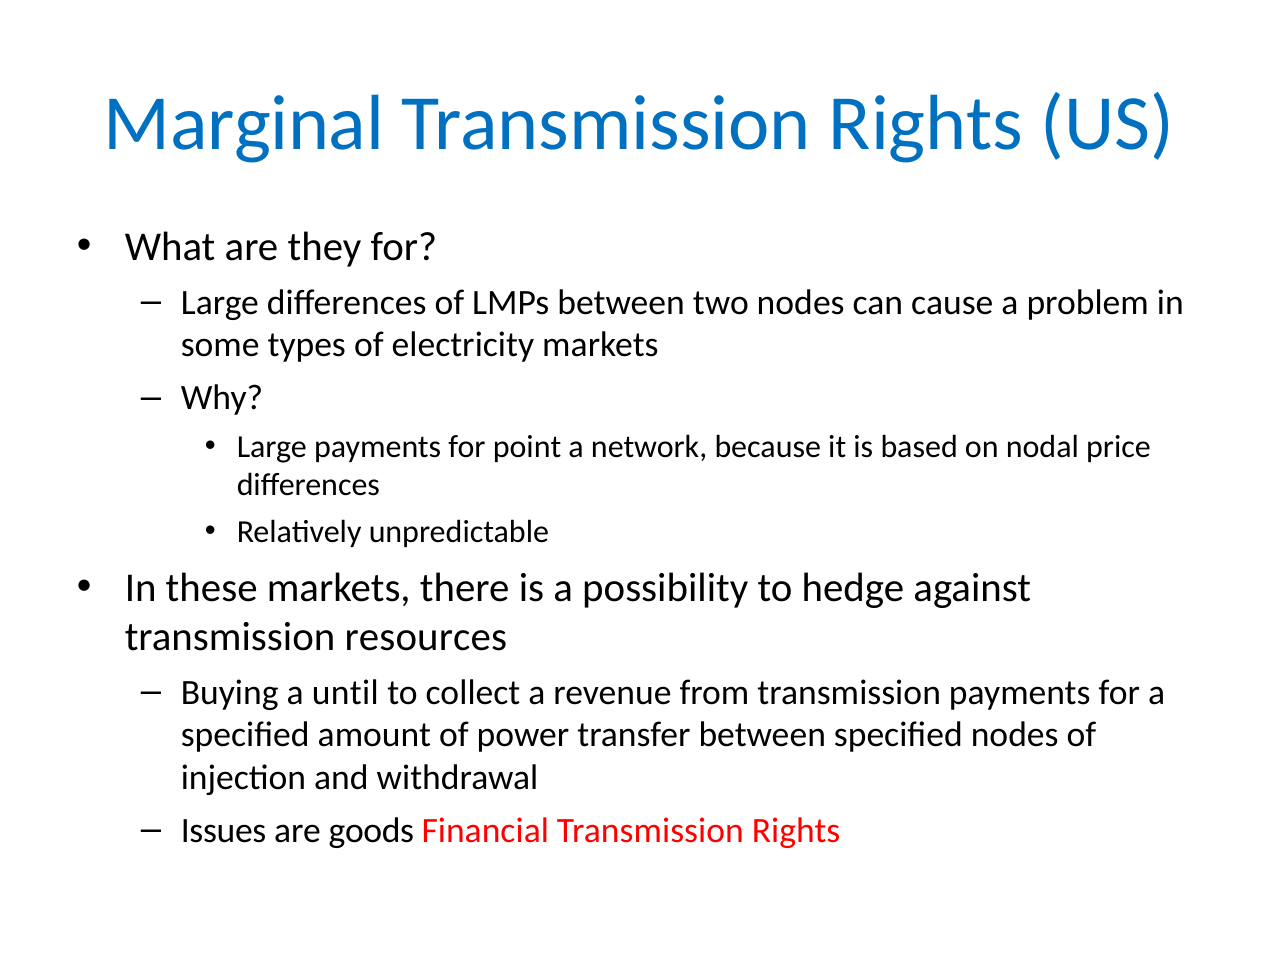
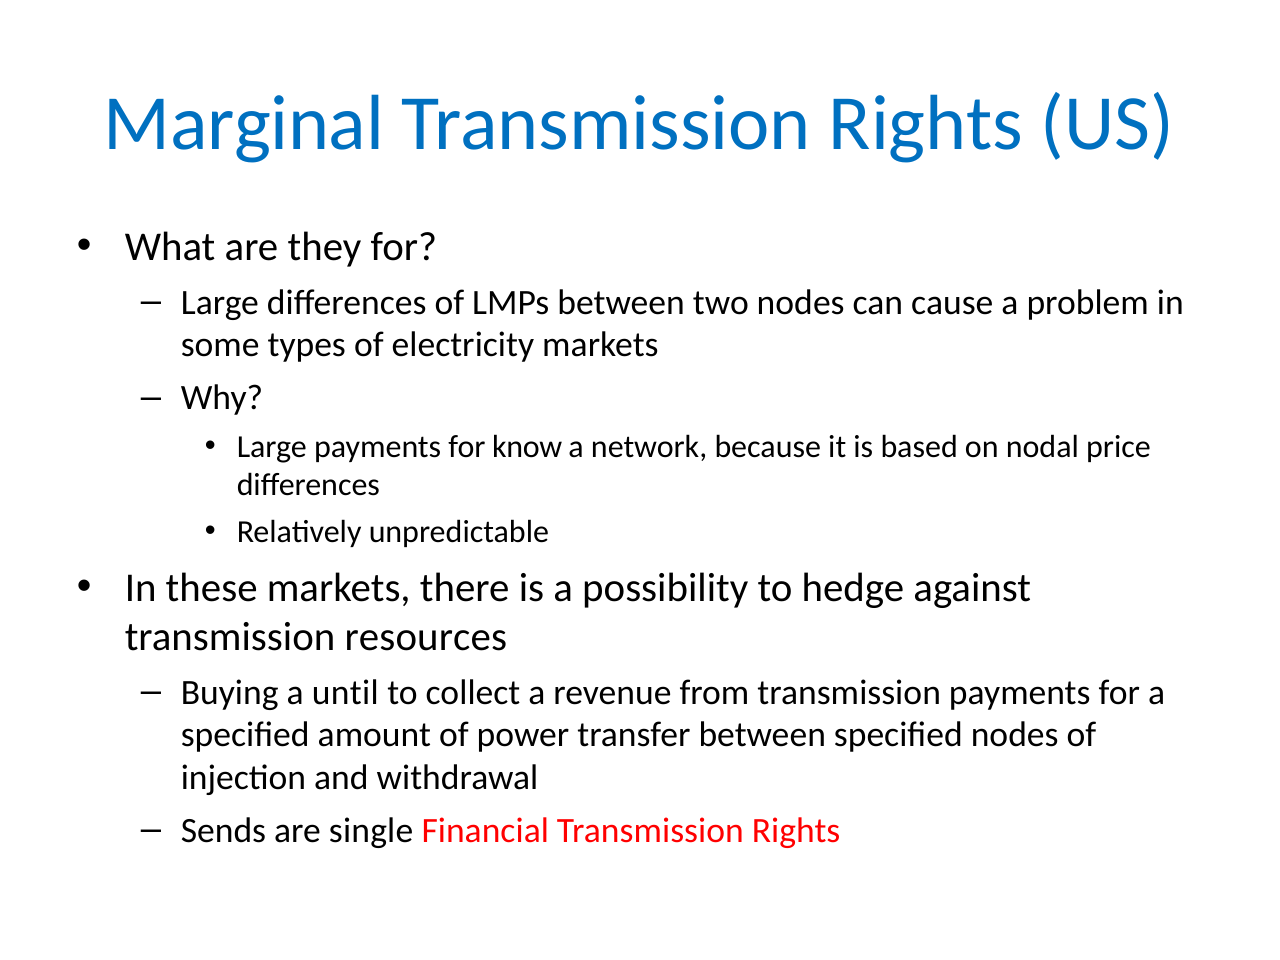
point: point -> know (527, 447)
Issues: Issues -> Sends (223, 830)
goods: goods -> single (371, 830)
